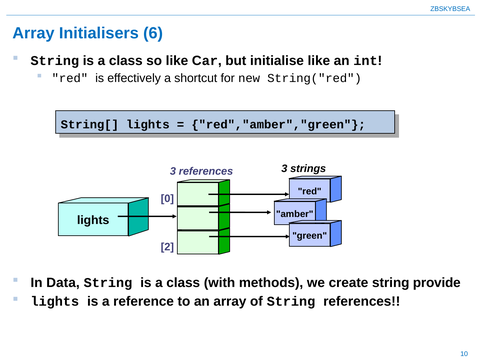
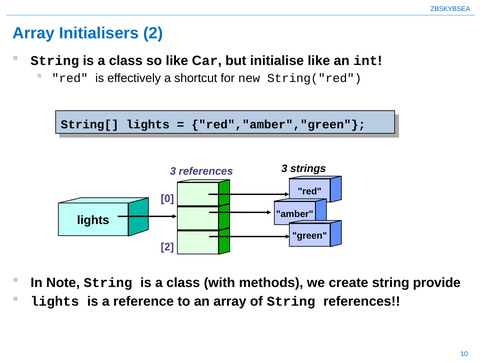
Initialisers 6: 6 -> 2 (153, 33)
Data: Data -> Note (63, 283)
